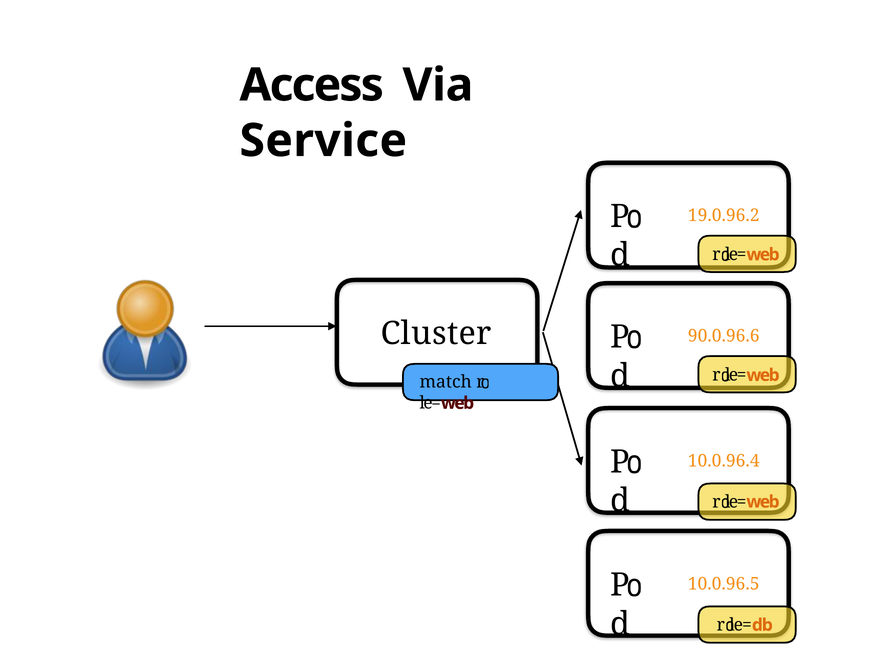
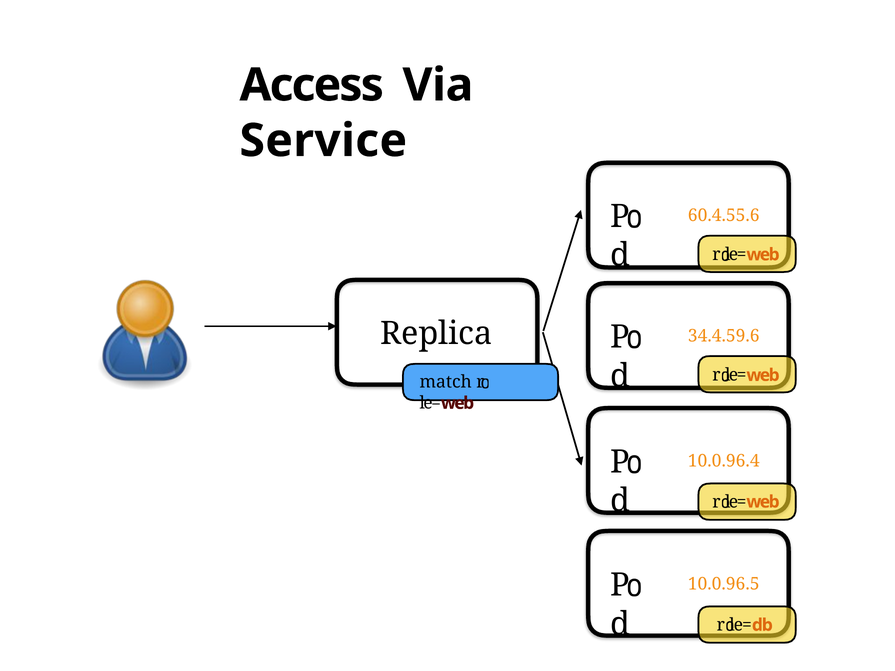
19.0.96.2: 19.0.96.2 -> 60.4.55.6 (724, 215)
Cluster: Cluster -> Replica (436, 334)
90.0.96.6: 90.0.96.6 -> 34.4.59.6 (724, 336)
